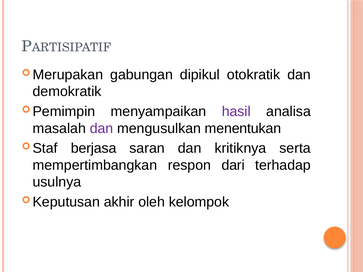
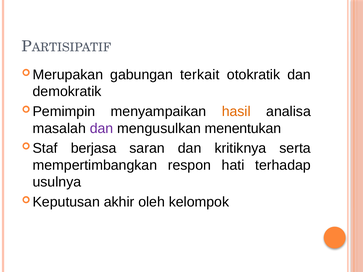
dipikul: dipikul -> terkait (200, 75)
hasil colour: purple -> orange (236, 112)
dari: dari -> hati (233, 165)
